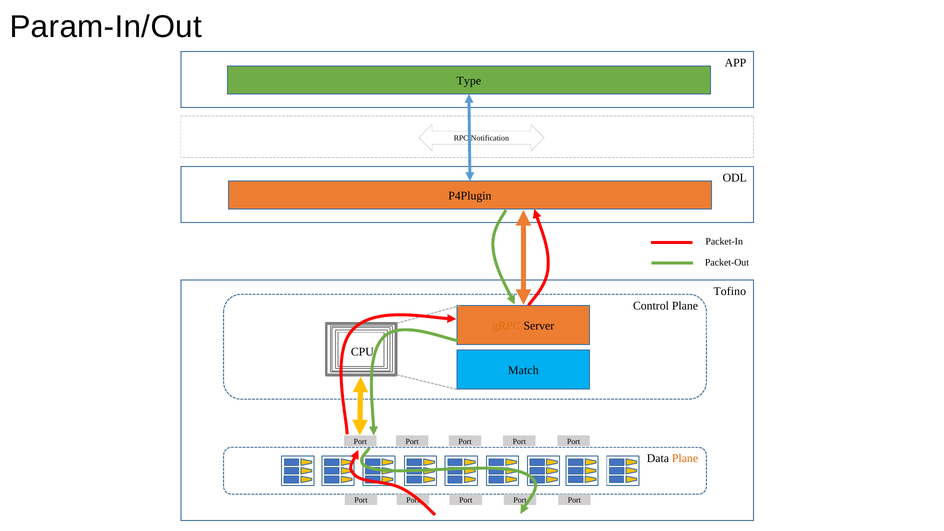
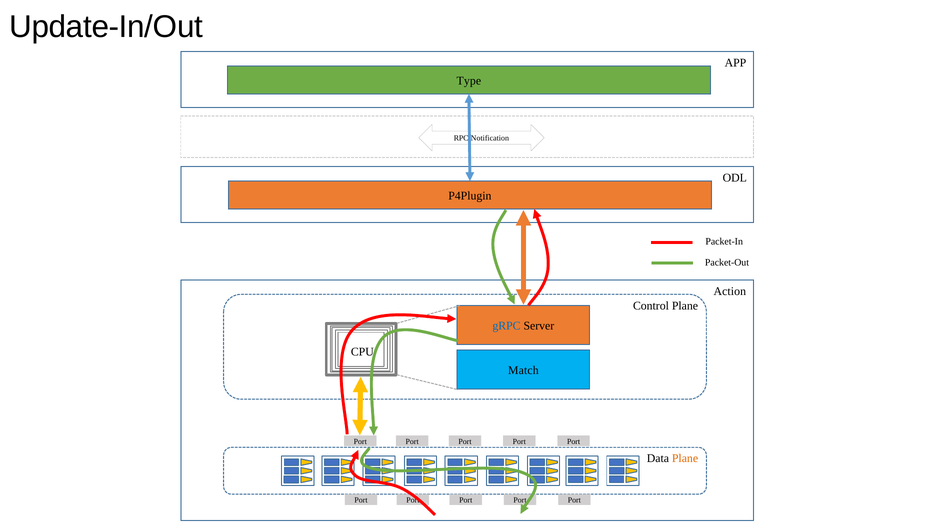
Param-In/Out: Param-In/Out -> Update-In/Out (106, 27)
Tofino: Tofino -> Action (730, 291)
gRPC colour: orange -> blue (507, 326)
